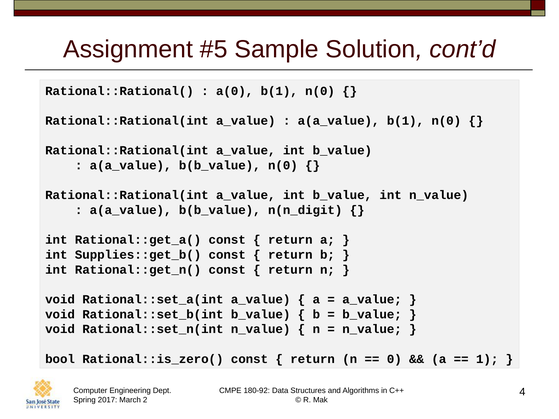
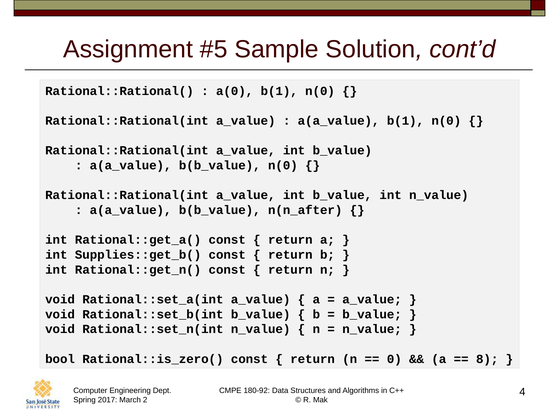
n(n_digit: n(n_digit -> n(n_after (305, 210)
1: 1 -> 8 (487, 359)
